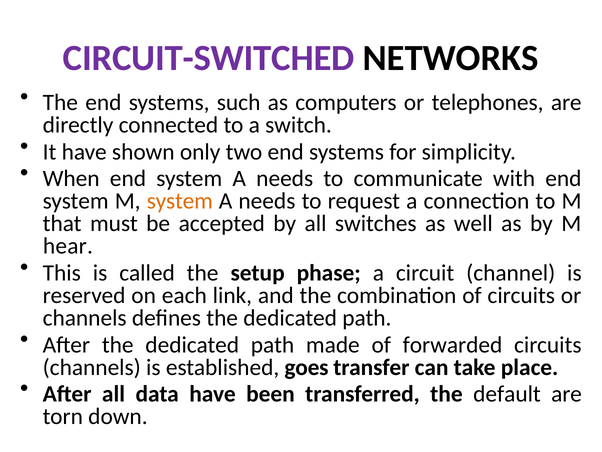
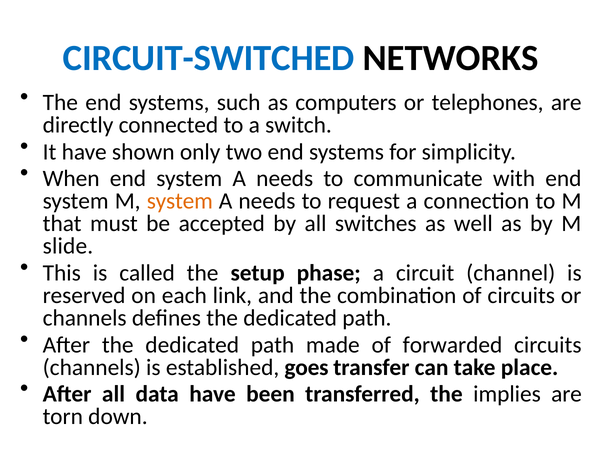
CIRCUIT-SWITCHED colour: purple -> blue (209, 58)
hear: hear -> slide (68, 246)
default: default -> implies (507, 394)
